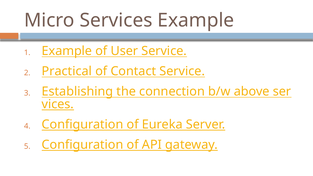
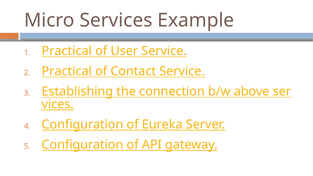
Example: Example -> Practical (67, 51)
